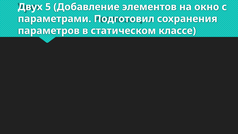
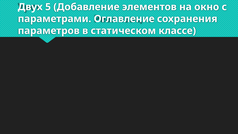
Подготовил: Подготовил -> Оглавление (124, 19)
